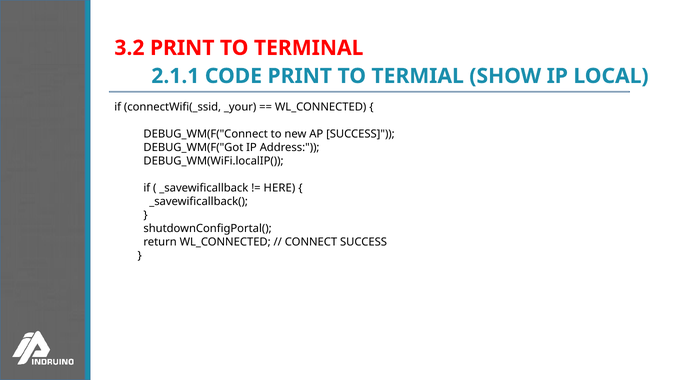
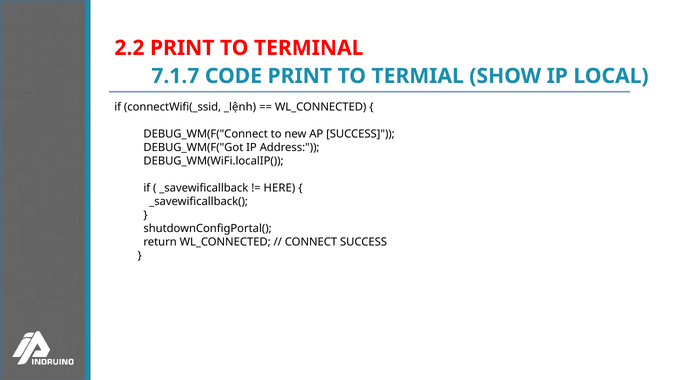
3.2: 3.2 -> 2.2 (129, 48)
2.1.1: 2.1.1 -> 7.1.7 (175, 76)
_your: _your -> _lệnh (240, 107)
